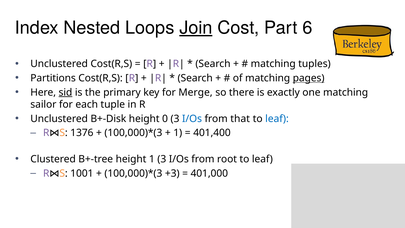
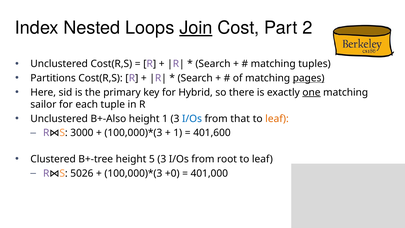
6: 6 -> 2 (307, 28)
sid underline: present -> none (65, 92)
Merge: Merge -> Hybrid (196, 92)
one underline: none -> present (311, 92)
B+-Disk: B+-Disk -> B+-Also (108, 119)
height 0: 0 -> 1 (165, 119)
leaf colour: blue -> orange (277, 119)
1376: 1376 -> 3000 (82, 133)
401,400: 401,400 -> 401,600 (212, 133)
height 1: 1 -> 5 (152, 159)
1001: 1001 -> 5026 (82, 173)
+3: +3 -> +0 (172, 173)
